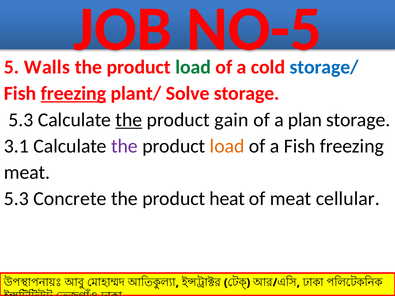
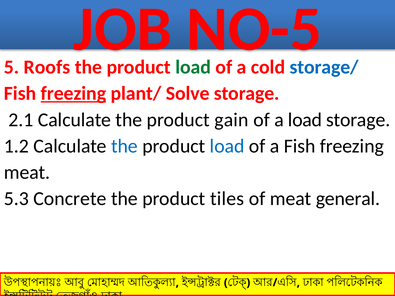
Walls: Walls -> Roofs (47, 67)
5.3: 5.3 -> 2.1 (21, 120)
the underline: present -> none (129, 120)
a plan: plan -> load (305, 120)
3.1: 3.1 -> 1.2 (16, 146)
the colour: purple -> blue (124, 146)
load colour: orange -> blue (227, 146)
heat: heat -> tiles (227, 199)
cellular: cellular -> general (348, 199)
